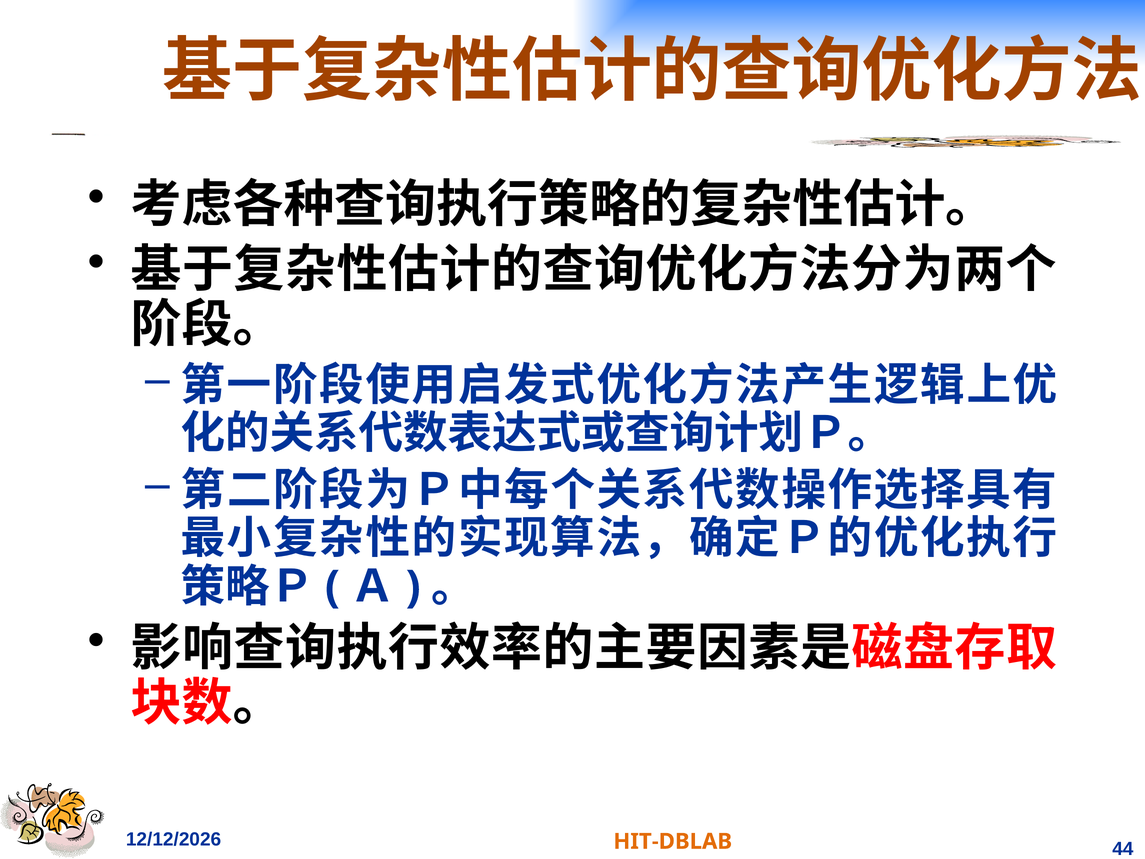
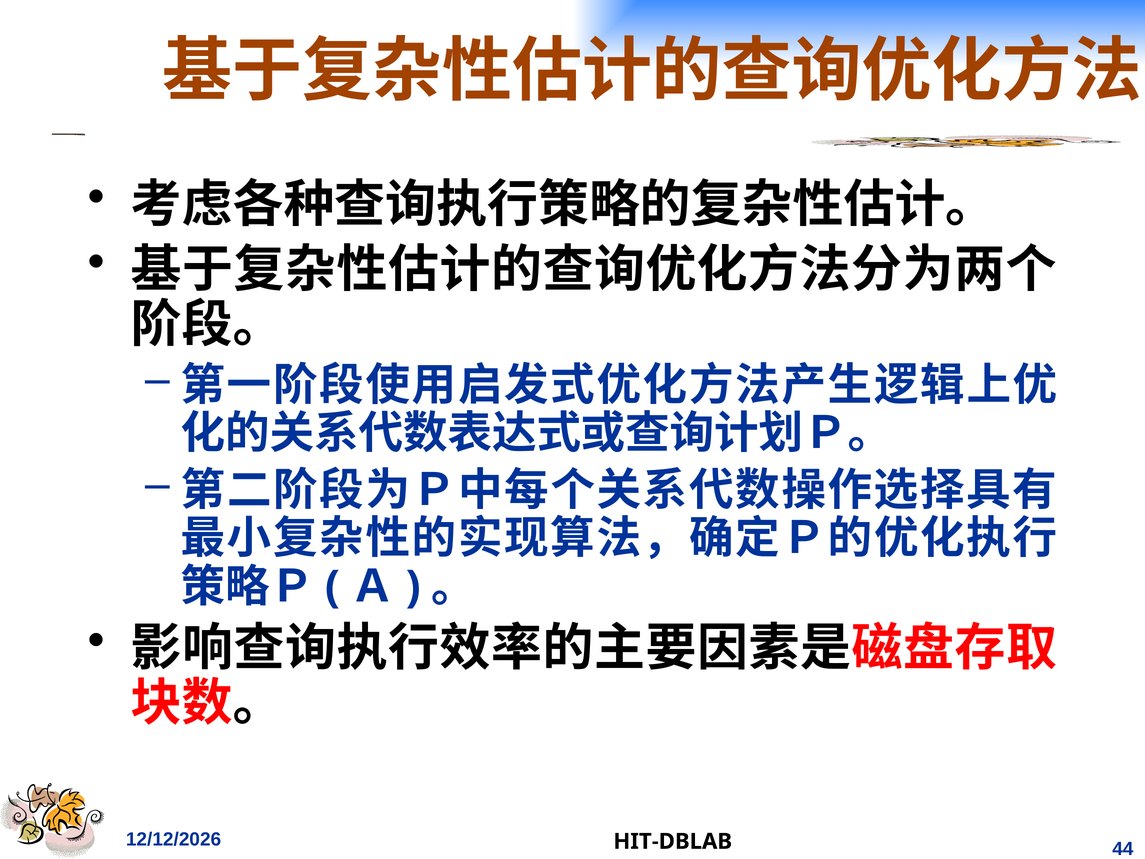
HIT-DBLAB colour: orange -> black (673, 841)
